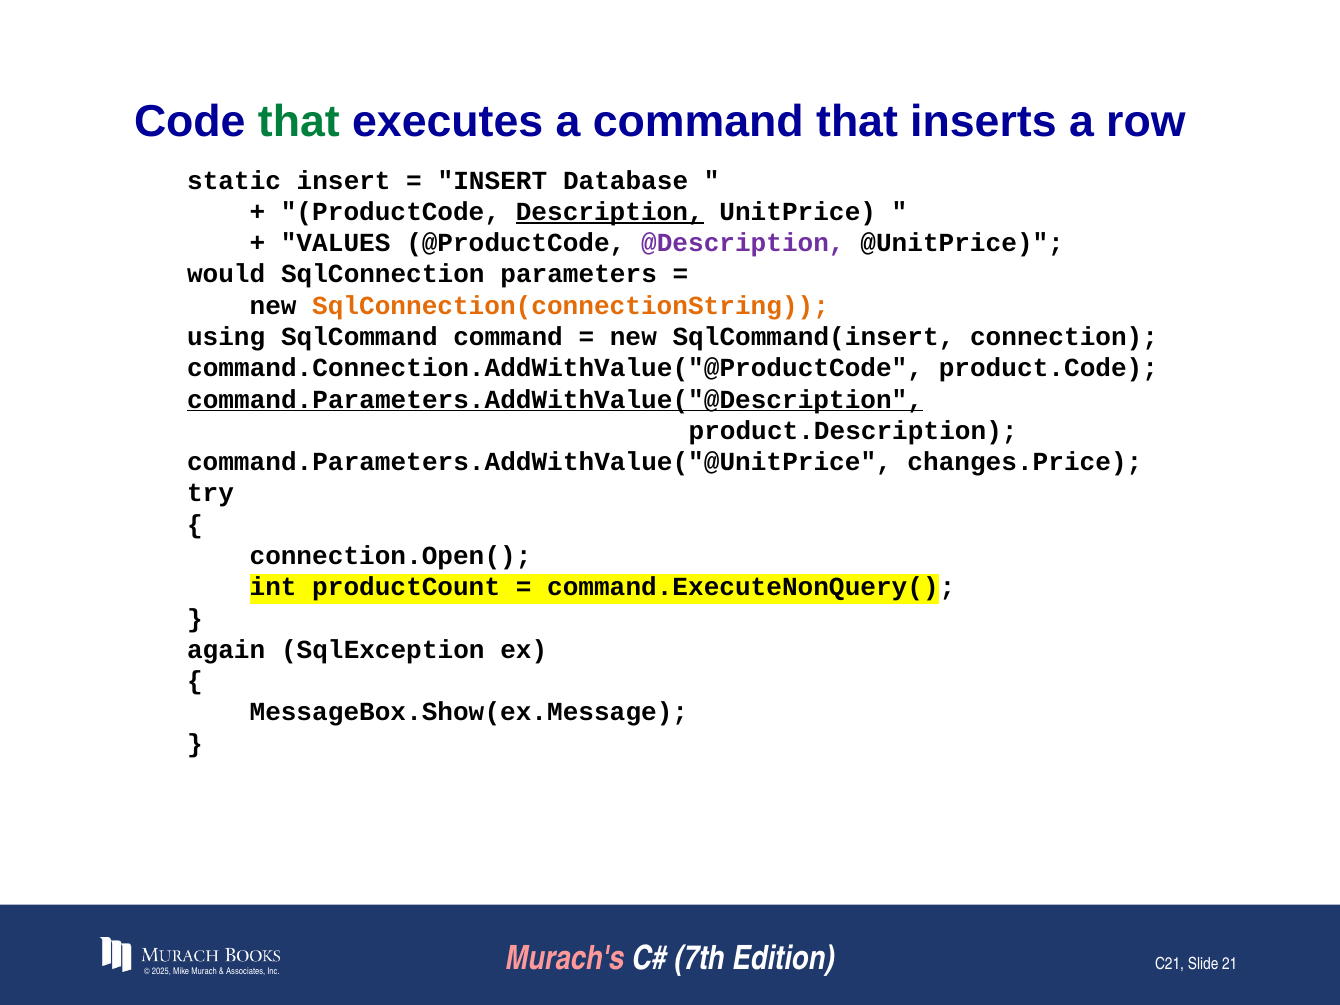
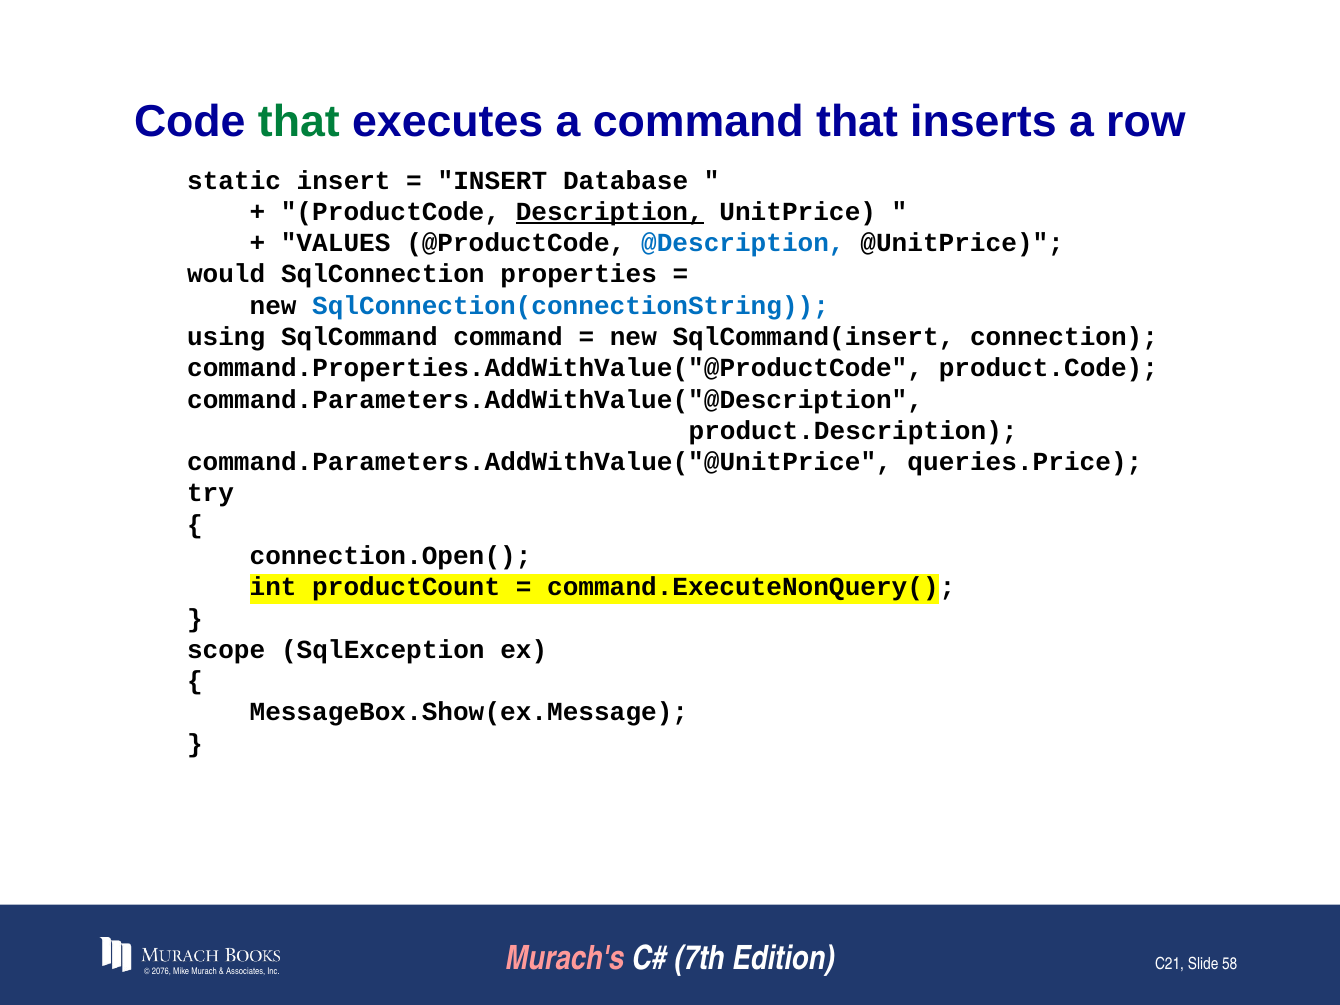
@Description colour: purple -> blue (743, 243)
parameters: parameters -> properties (579, 274)
SqlConnection(connectionString colour: orange -> blue (571, 306)
command.Connection.AddWithValue("@ProductCode: command.Connection.AddWithValue("@ProductCode -> command.Properties.AddWithValue("@ProductCode (555, 368)
command.Parameters.AddWithValue("@Description underline: present -> none (555, 399)
changes.Price: changes.Price -> queries.Price (1025, 462)
again: again -> scope (226, 650)
2025: 2025 -> 2076 (161, 971)
21: 21 -> 58 (1230, 964)
